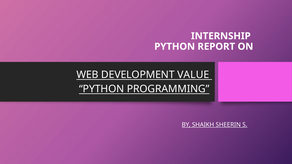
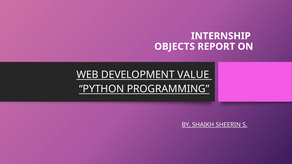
PYTHON: PYTHON -> OBJECTS (175, 47)
